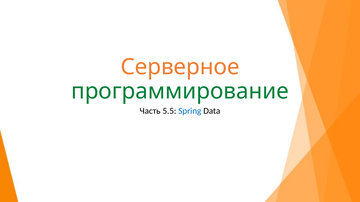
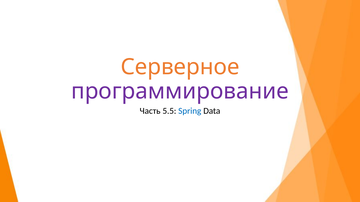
программирование colour: green -> purple (180, 91)
